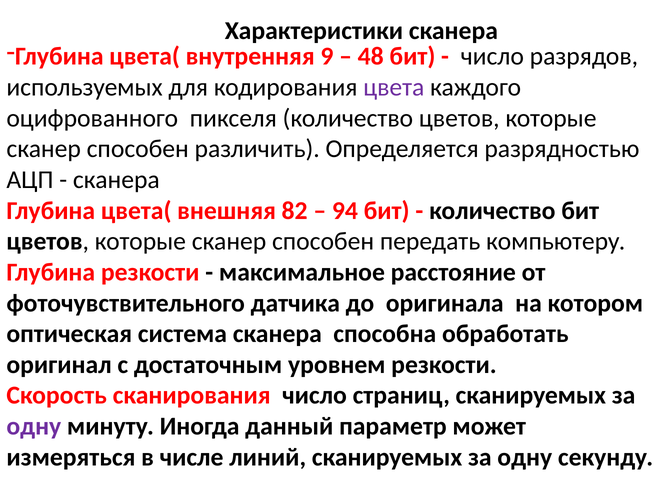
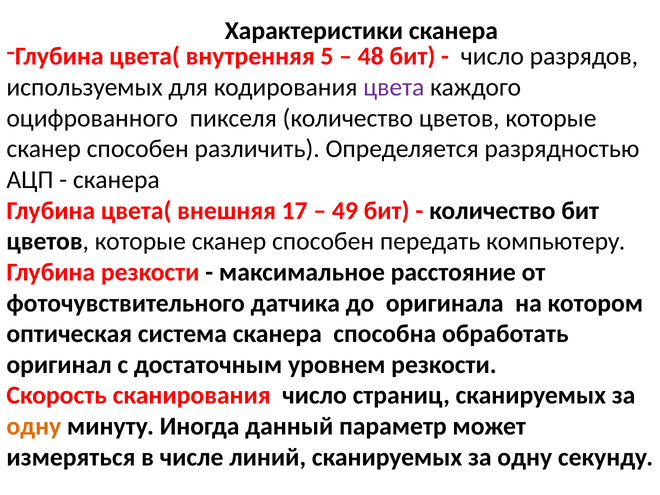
9: 9 -> 5 (327, 57)
82: 82 -> 17 (295, 211)
94: 94 -> 49 (345, 211)
одну colour: purple -> orange (34, 426)
